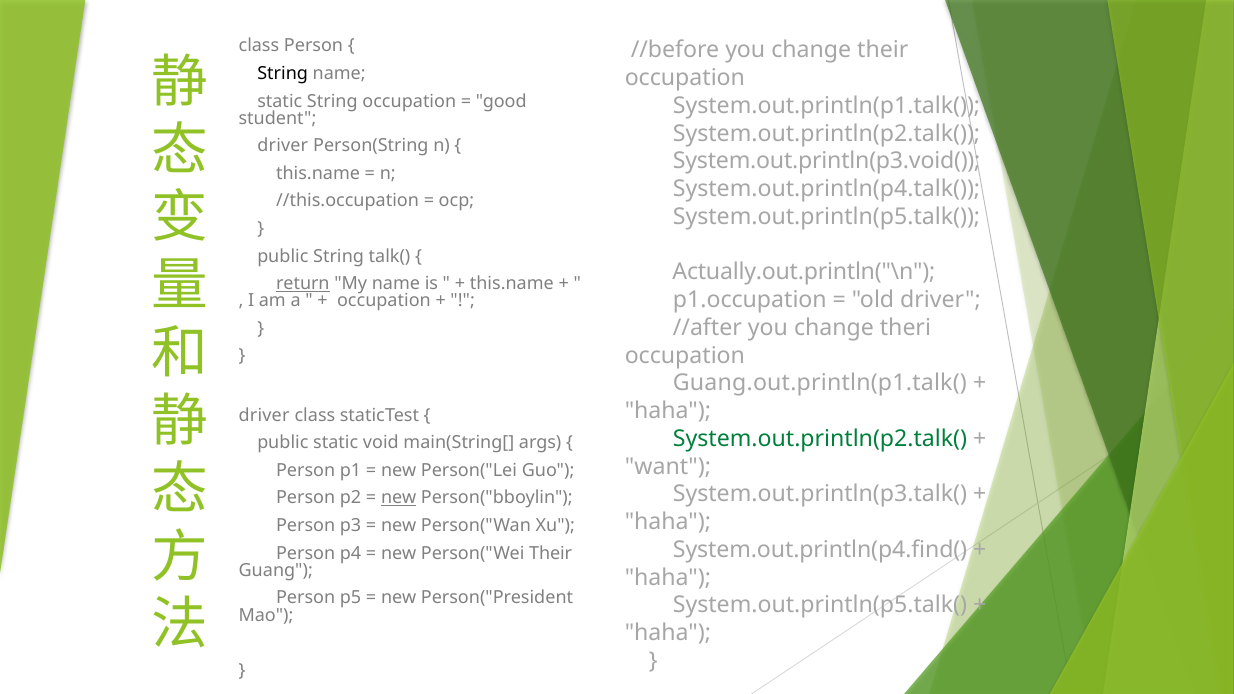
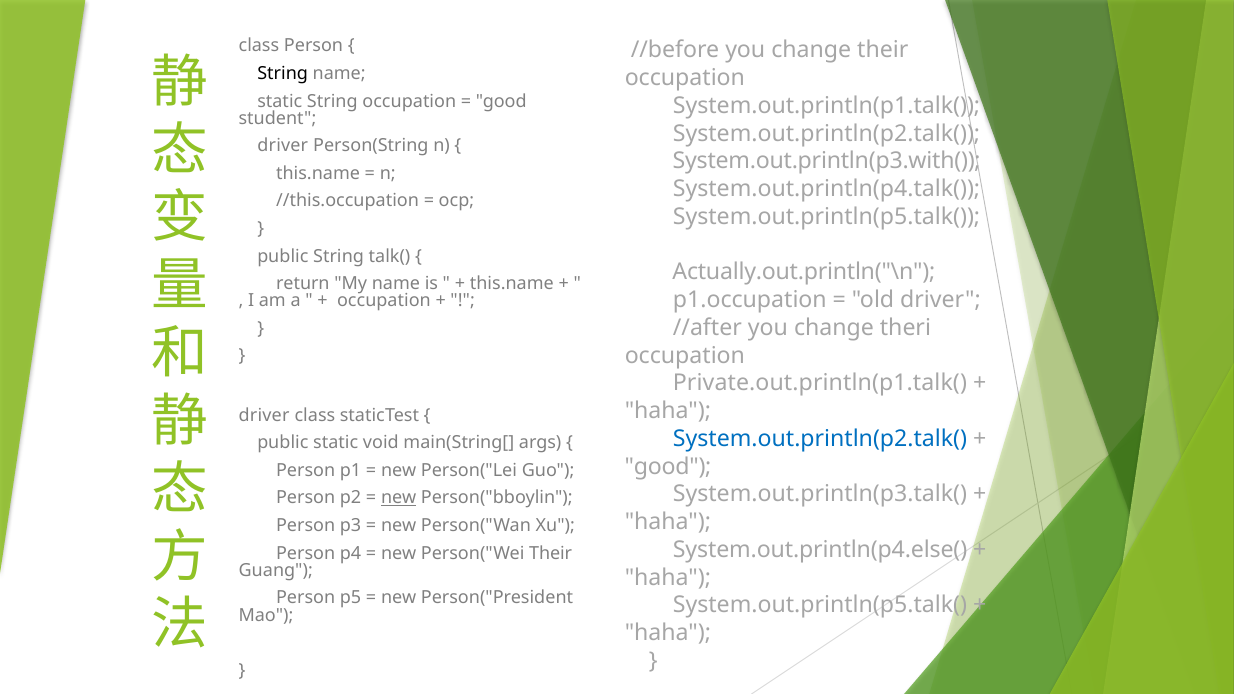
System.out.println(p3.void(: System.out.println(p3.void( -> System.out.println(p3.with( (827, 161)
return underline: present -> none (303, 284)
Guang.out.println(p1.talk(: Guang.out.println(p1.talk( -> Private.out.println(p1.talk( (820, 383)
System.out.println(p2.talk( colour: green -> blue (820, 439)
want: want -> good (668, 467)
System.out.println(p4.find(: System.out.println(p4.find( -> System.out.println(p4.else( (820, 550)
